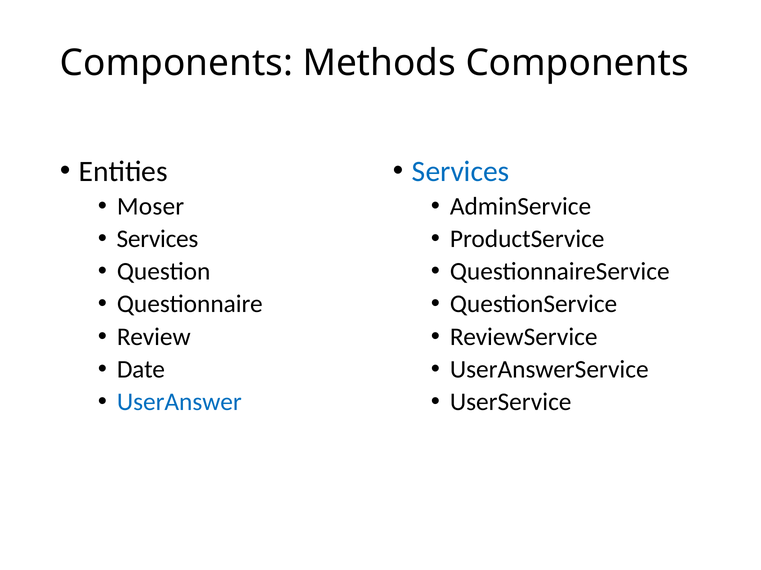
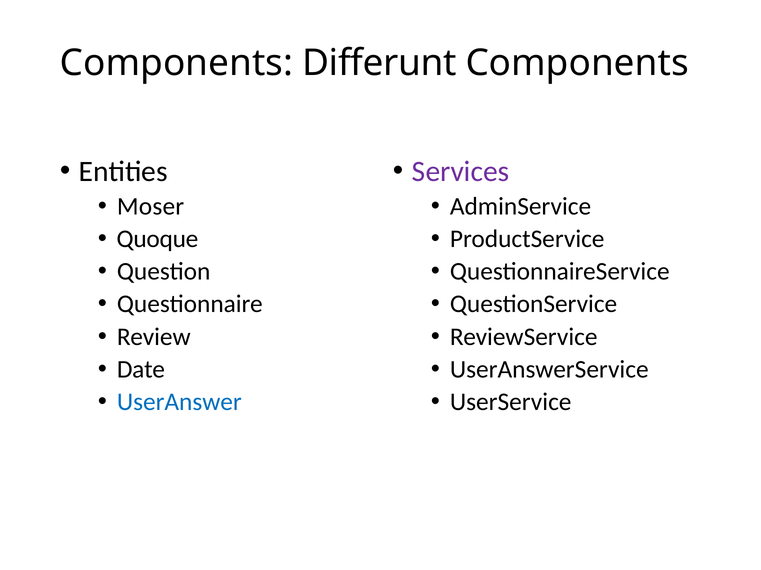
Methods: Methods -> Differunt (379, 63)
Services colour: blue -> purple (461, 171)
Services: Services -> Quoque (157, 239)
